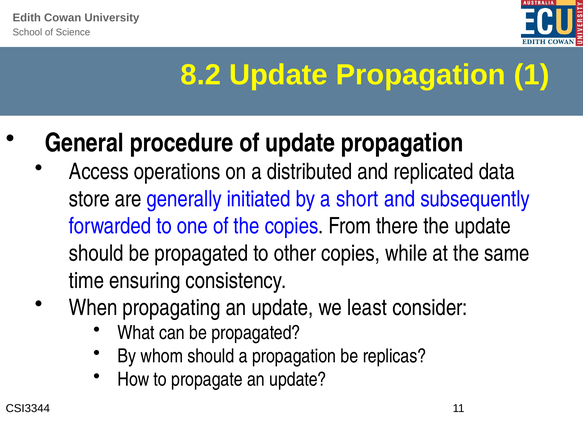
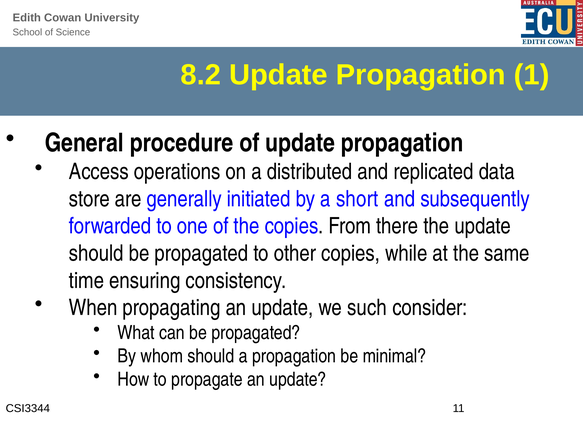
least: least -> such (367, 308)
replicas: replicas -> minimal (394, 356)
